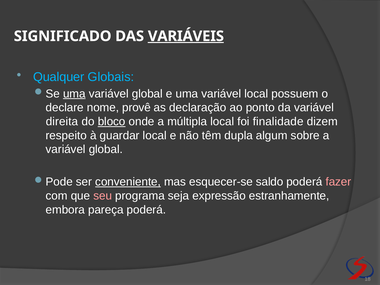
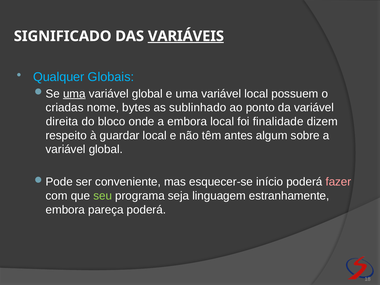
declare: declare -> criadas (65, 108)
provê: provê -> bytes (136, 108)
declaração: declaração -> sublinhado (198, 108)
bloco underline: present -> none (112, 122)
a múltipla: múltipla -> embora (187, 122)
dupla: dupla -> antes (239, 135)
conveniente underline: present -> none (128, 182)
saldo: saldo -> início (270, 182)
seu colour: pink -> light green (103, 196)
expressão: expressão -> linguagem (219, 196)
